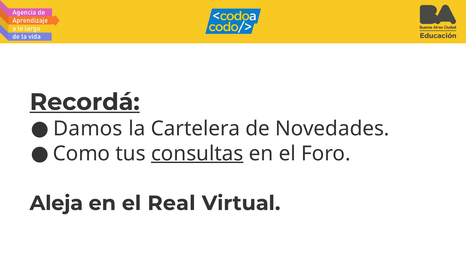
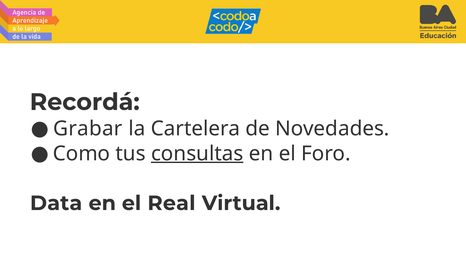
Recordá underline: present -> none (85, 102)
Damos: Damos -> Grabar (88, 129)
Aleja: Aleja -> Data (56, 203)
